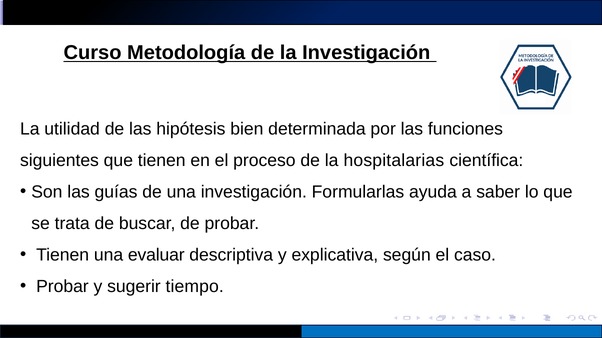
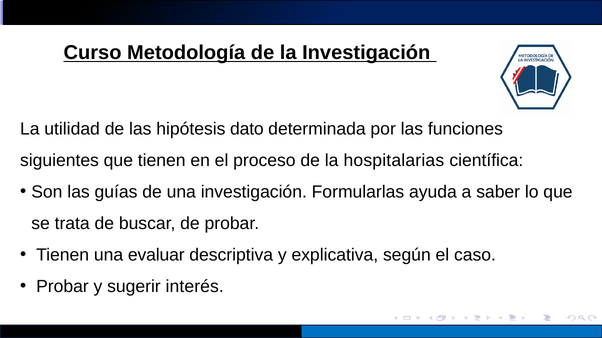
bien: bien -> dato (247, 129)
tiempo: tiempo -> interés (195, 287)
